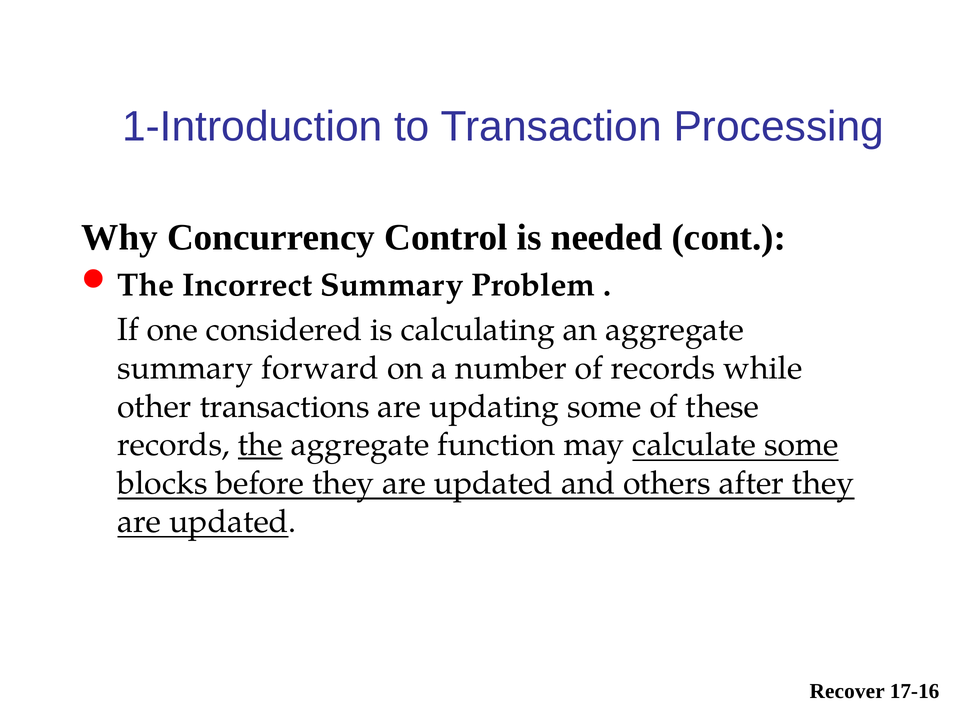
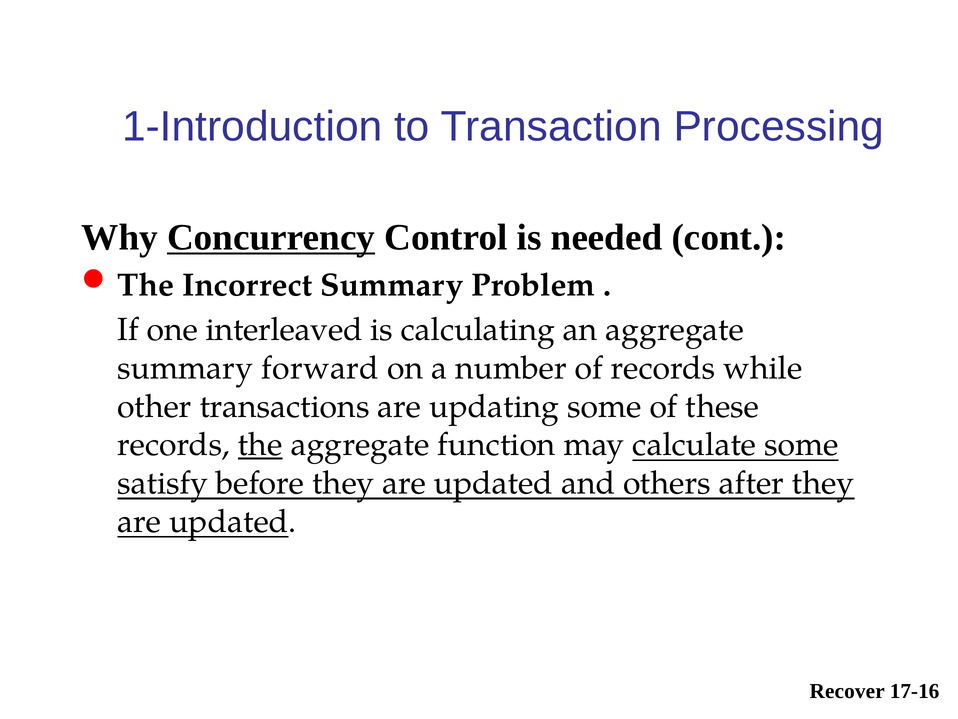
Concurrency underline: none -> present (271, 237)
considered: considered -> interleaved (284, 330)
blocks: blocks -> satisfy (163, 483)
